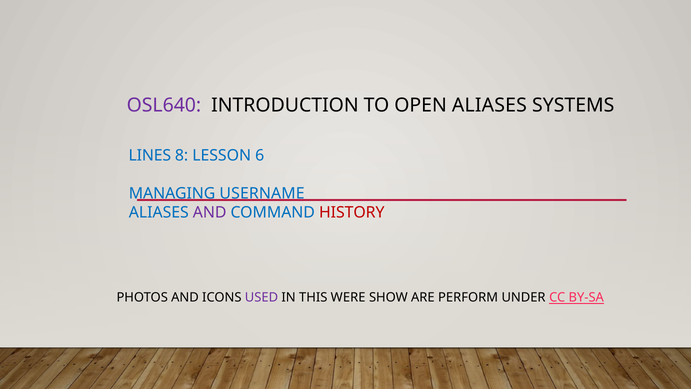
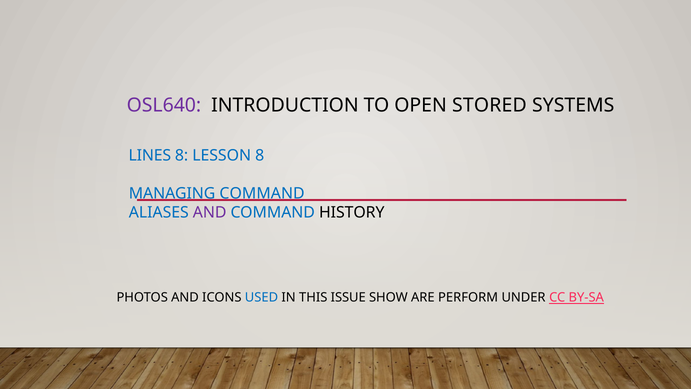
OPEN ALIASES: ALIASES -> STORED (489, 105)
LESSON 6: 6 -> 8 (260, 155)
MANAGING USERNAME: USERNAME -> COMMAND (262, 193)
HISTORY colour: red -> black (352, 212)
USED colour: purple -> blue (261, 297)
WERE: WERE -> ISSUE (348, 297)
